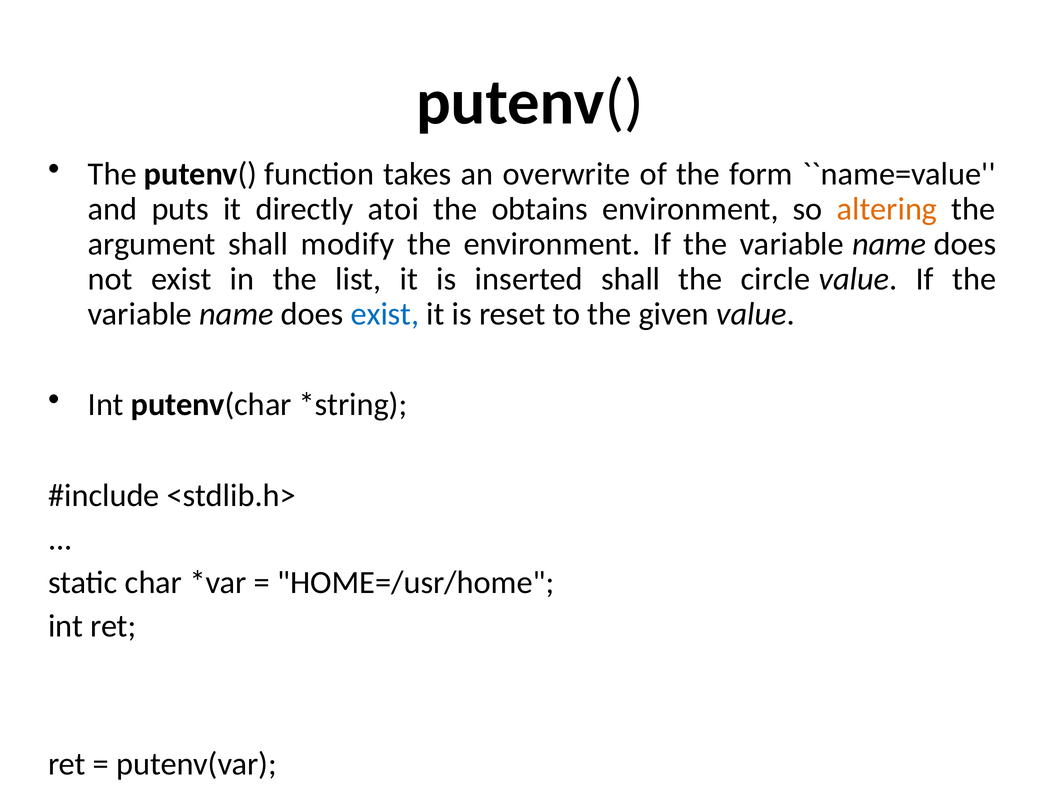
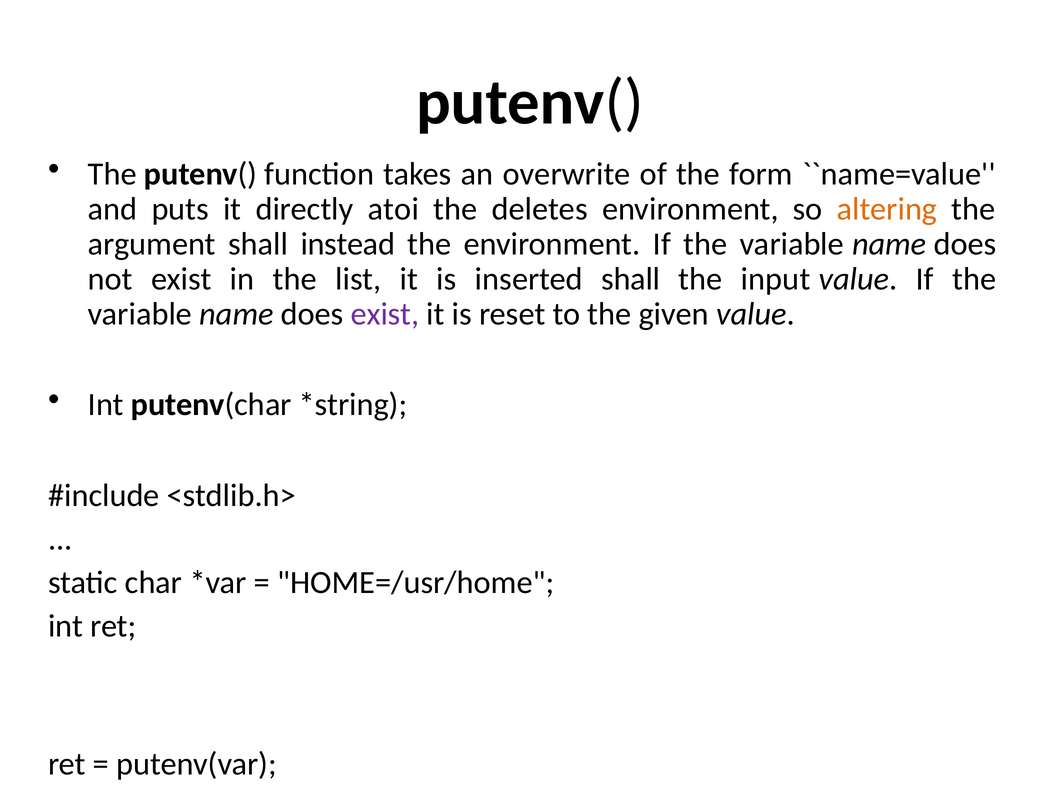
obtains: obtains -> deletes (540, 209)
modify: modify -> instead (348, 244)
circle: circle -> input (776, 279)
exist colour: blue -> purple (385, 314)
